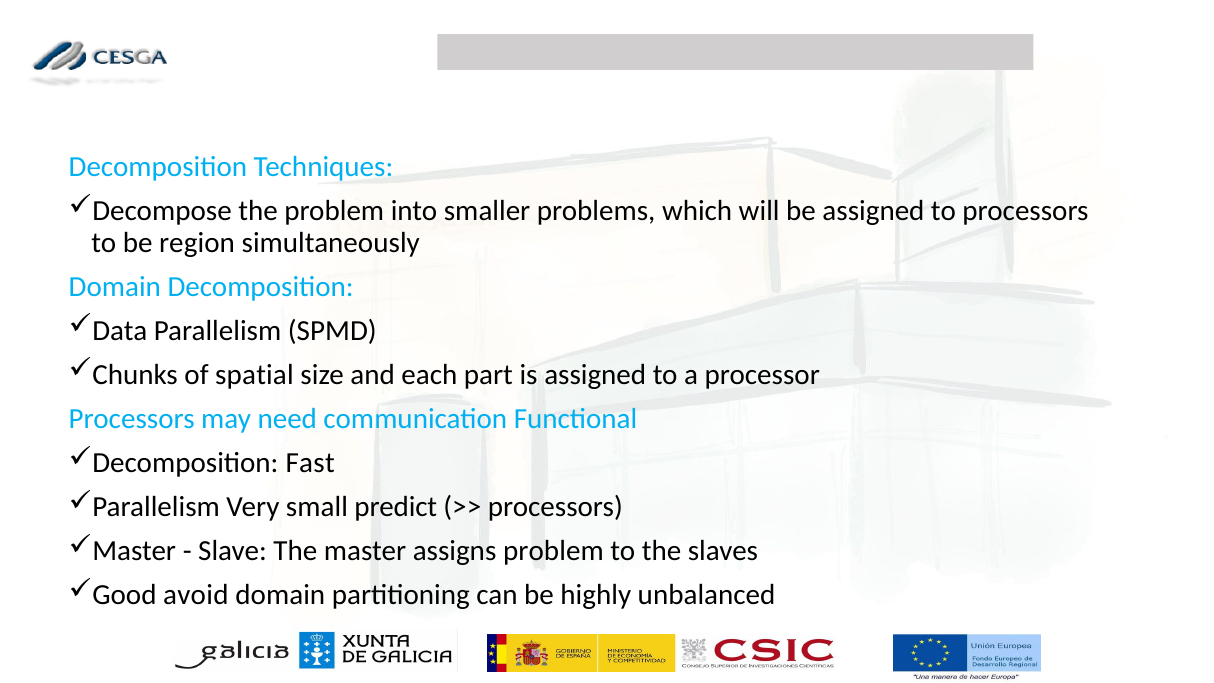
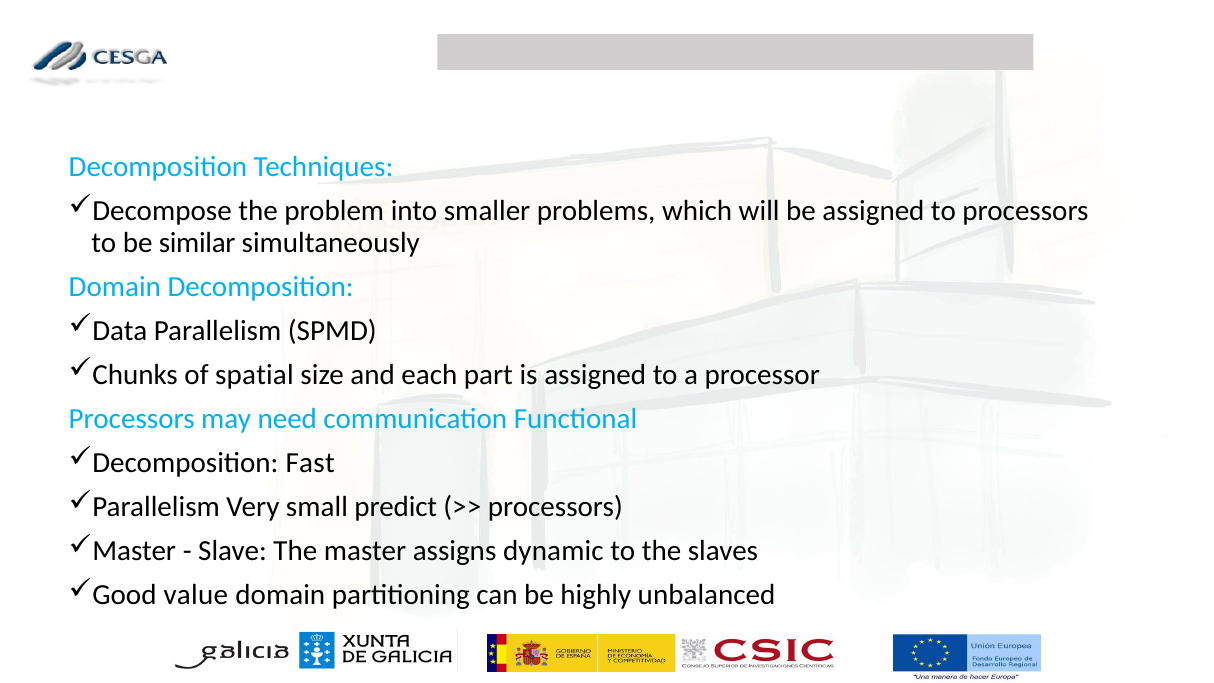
region: region -> similar (197, 242)
assigns problem: problem -> dynamic (553, 551)
avoid: avoid -> value (196, 595)
